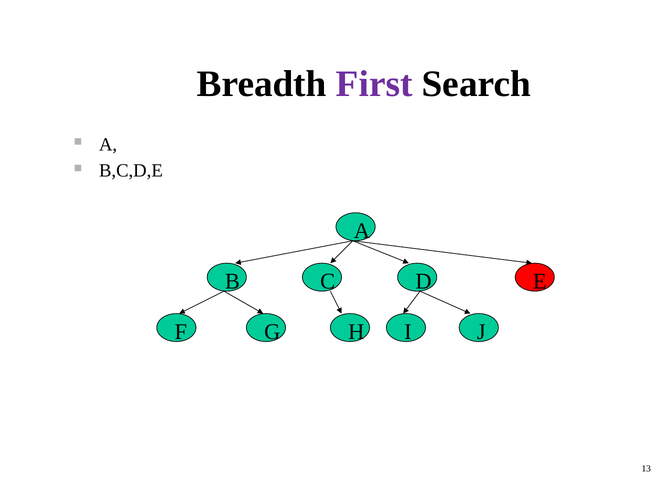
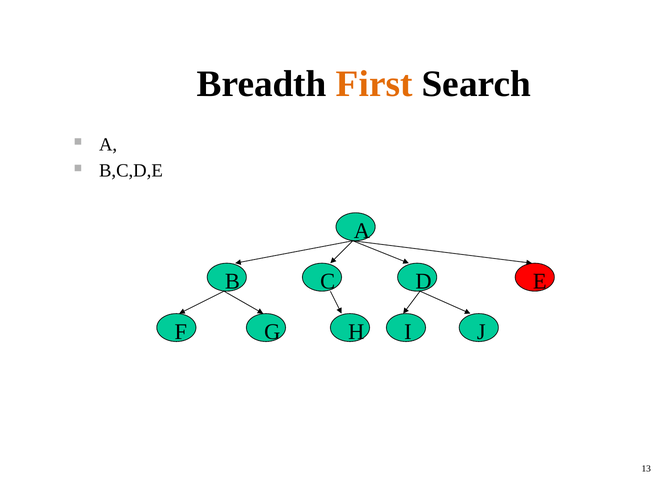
First colour: purple -> orange (374, 84)
